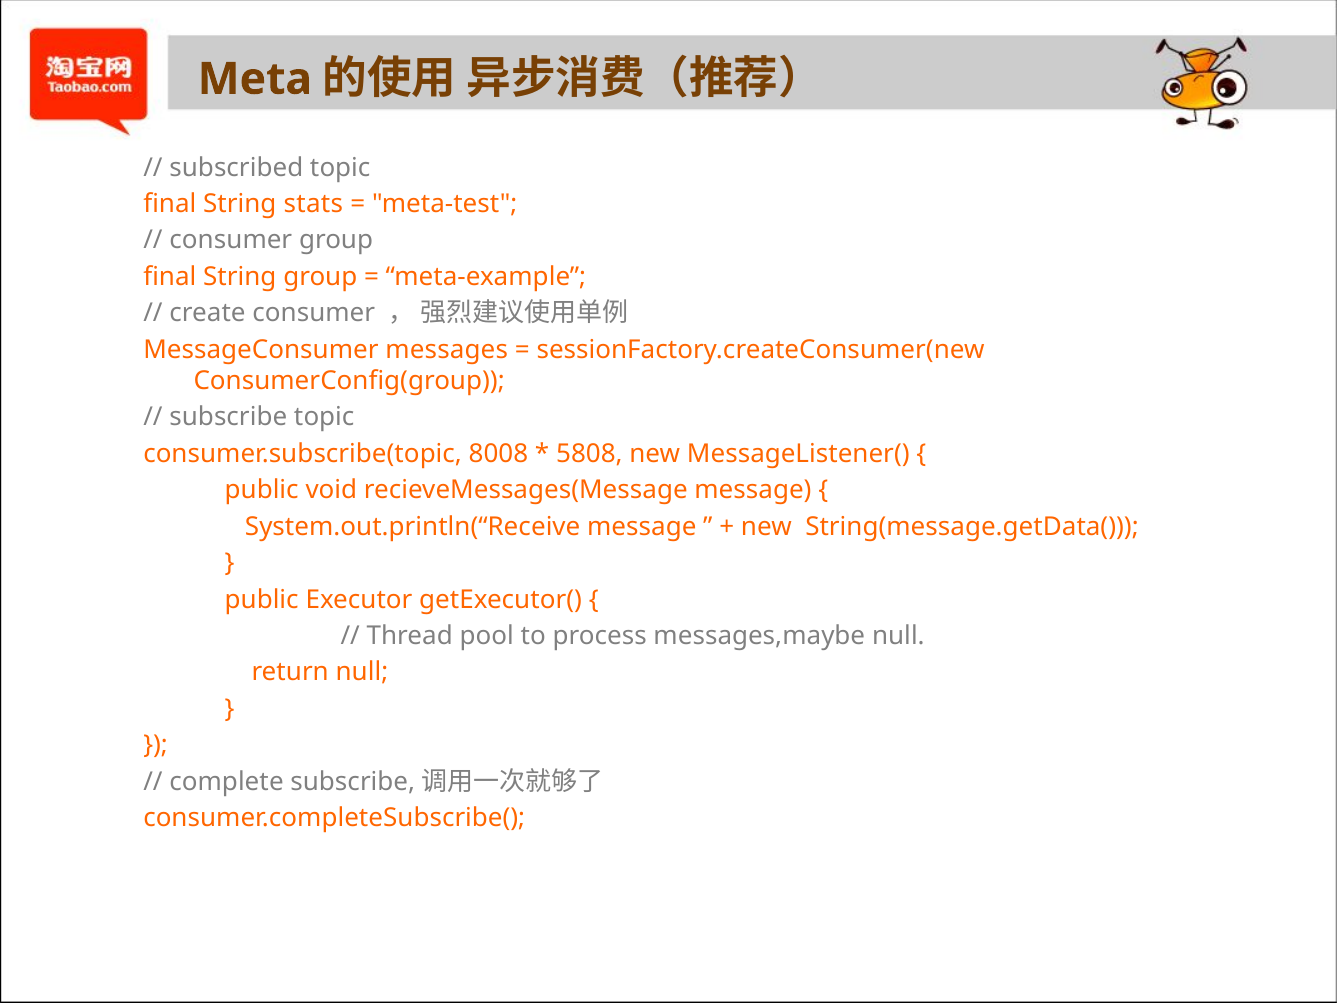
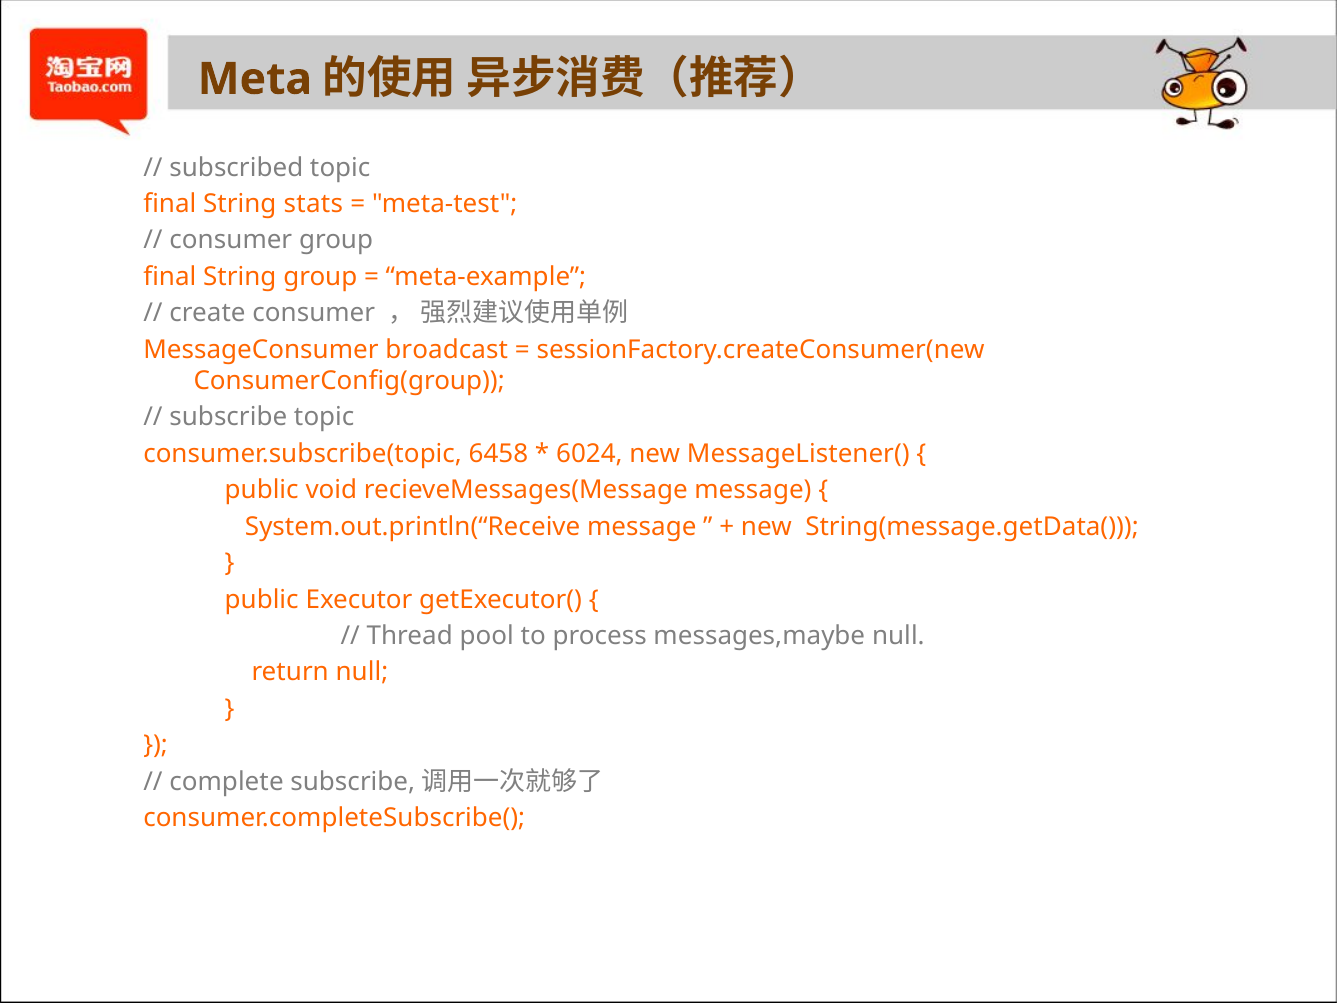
messages: messages -> broadcast (447, 350)
8008: 8008 -> 6458 (498, 454)
5808: 5808 -> 6024 (589, 454)
